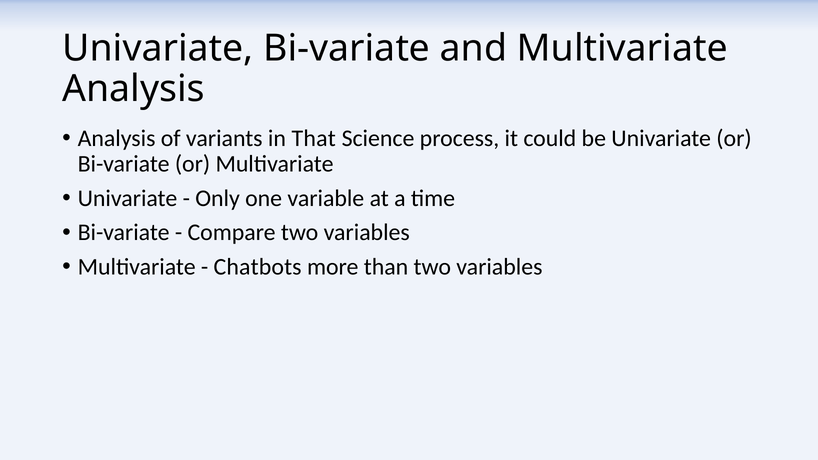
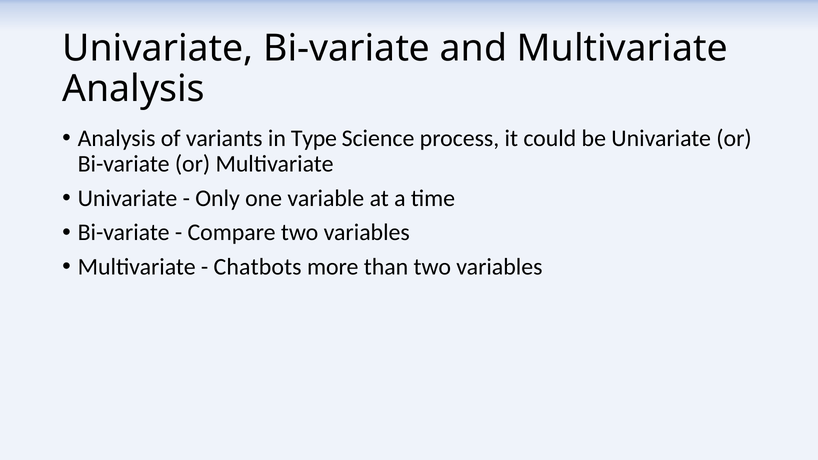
That: That -> Type (314, 138)
